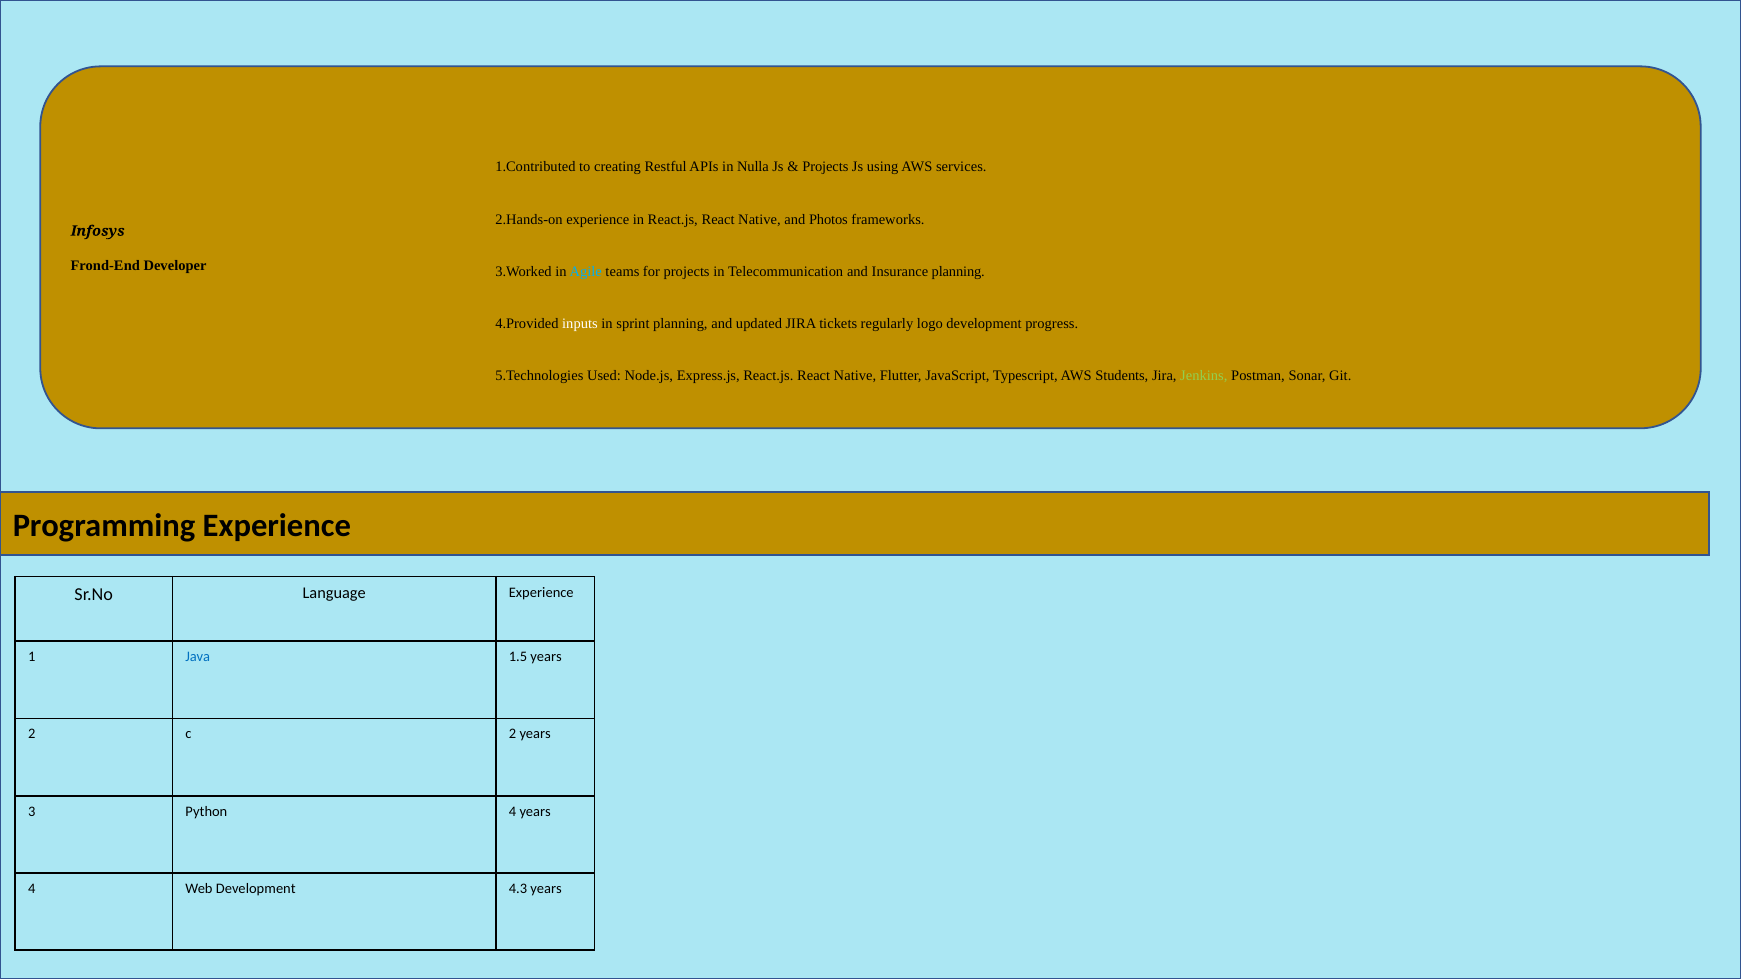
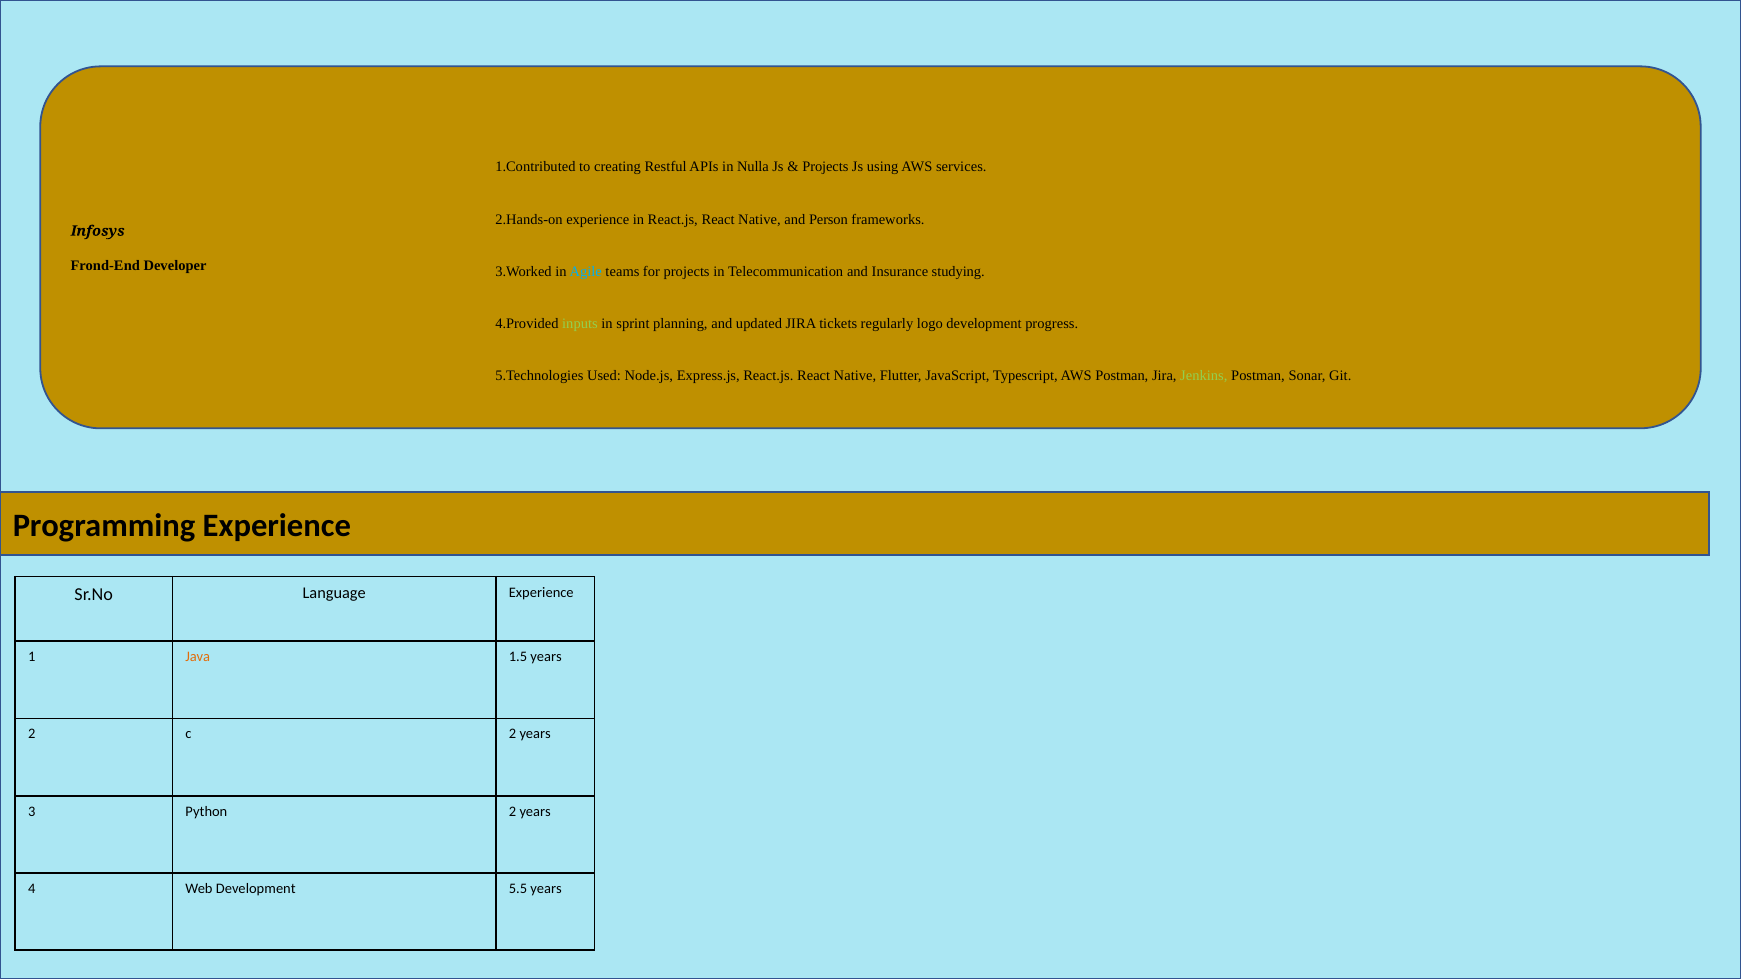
Photos: Photos -> Person (828, 219)
Insurance planning: planning -> studying (958, 271)
inputs colour: white -> light green (580, 324)
AWS Students: Students -> Postman (1122, 376)
Java colour: blue -> orange (198, 657)
Python 4: 4 -> 2 (513, 812)
4.3: 4.3 -> 5.5 (518, 889)
